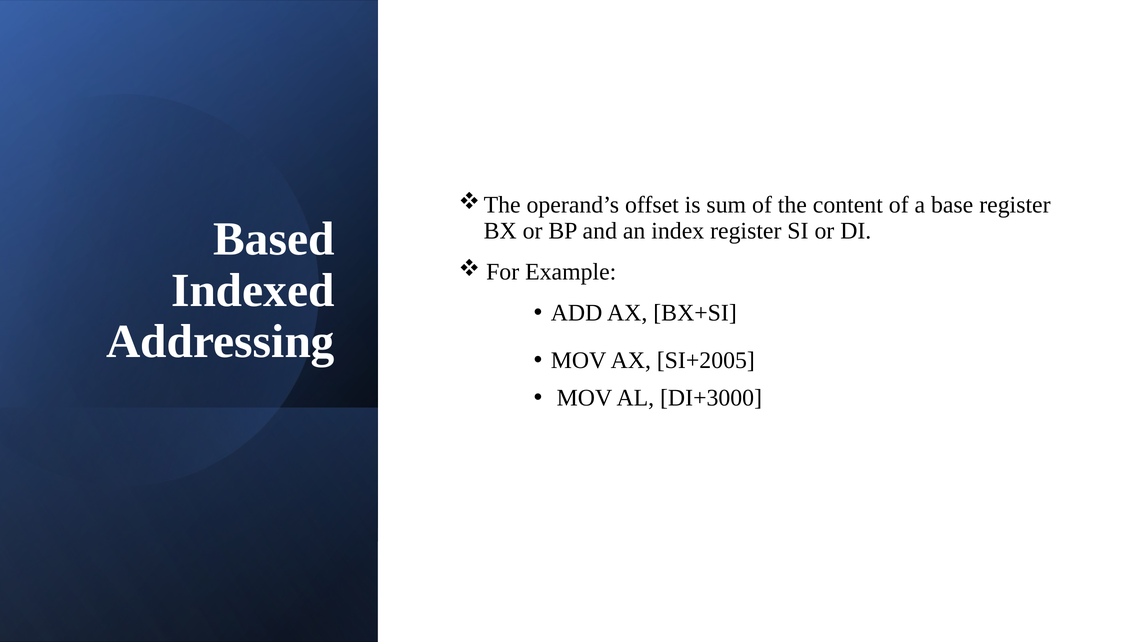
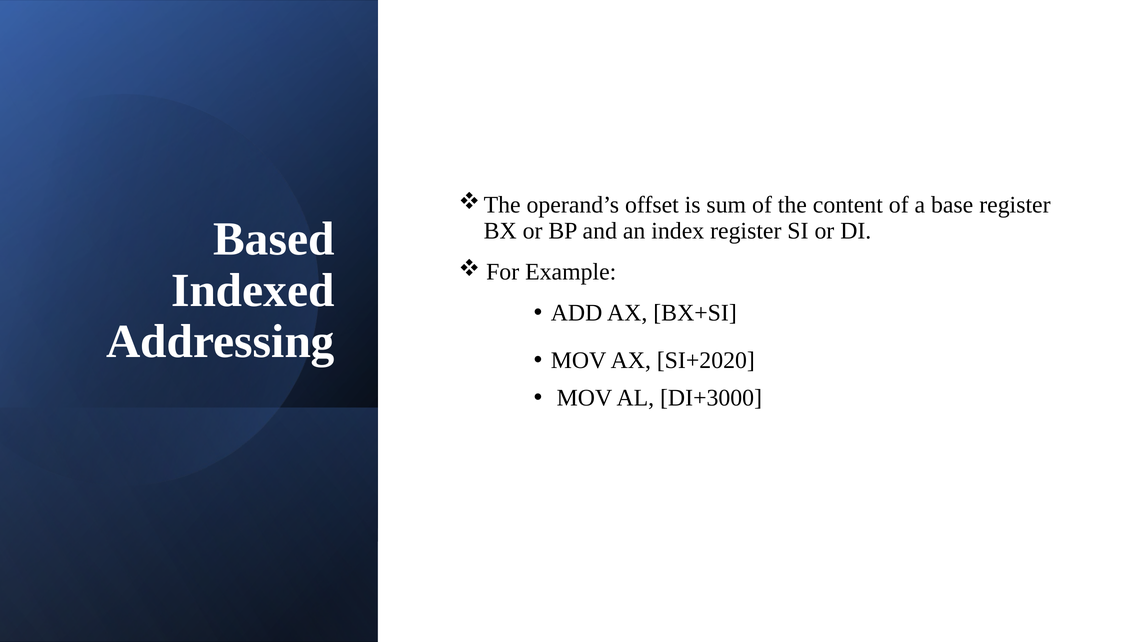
SI+2005: SI+2005 -> SI+2020 (706, 360)
